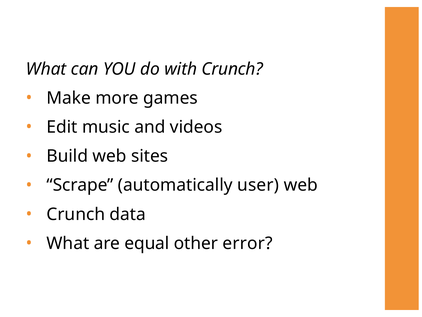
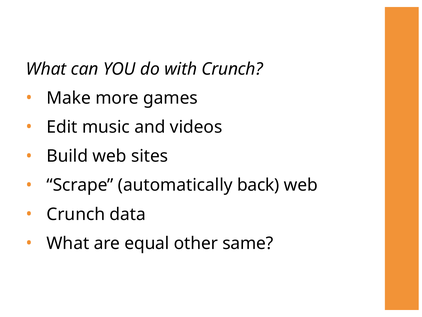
user: user -> back (258, 185)
error: error -> same (248, 243)
